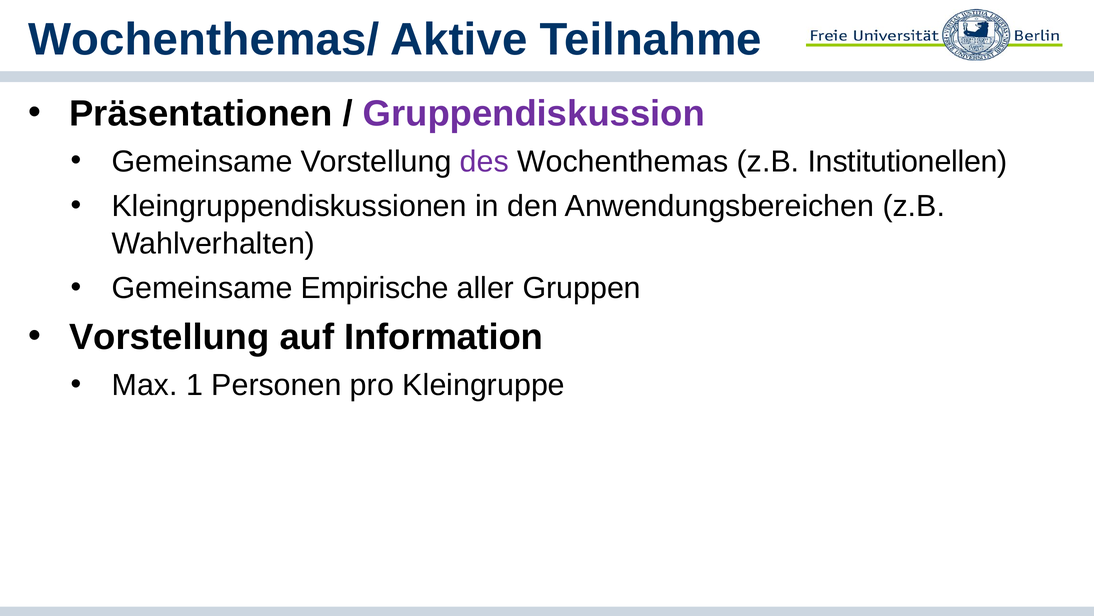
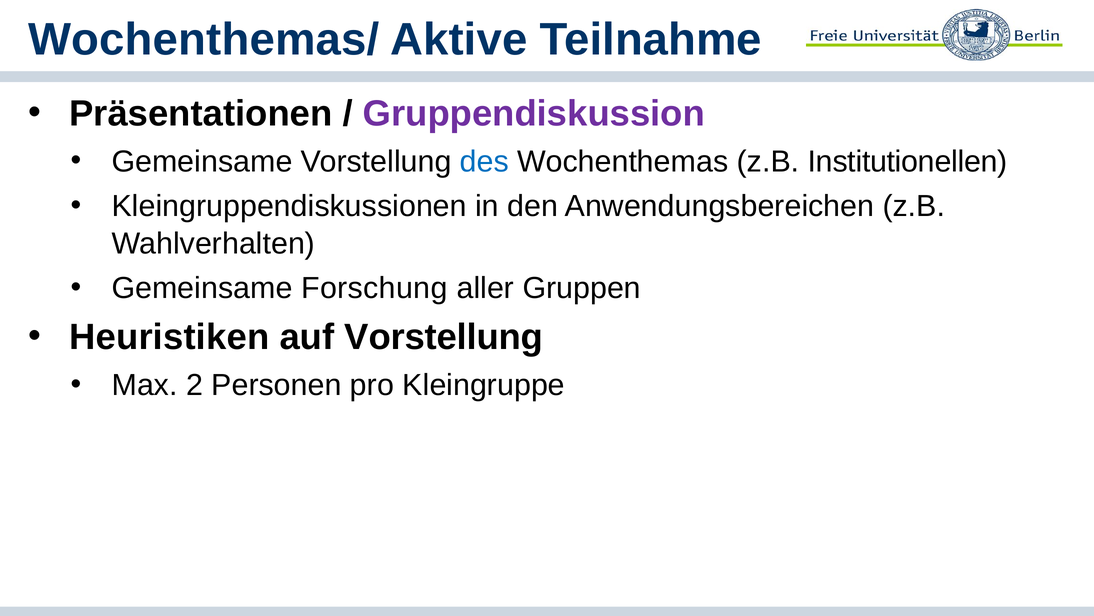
des colour: purple -> blue (484, 161)
Empirische: Empirische -> Forschung (374, 288)
Vorstellung: Vorstellung -> Heuristiken (169, 337)
auf Information: Information -> Vorstellung (444, 337)
1: 1 -> 2 (195, 385)
